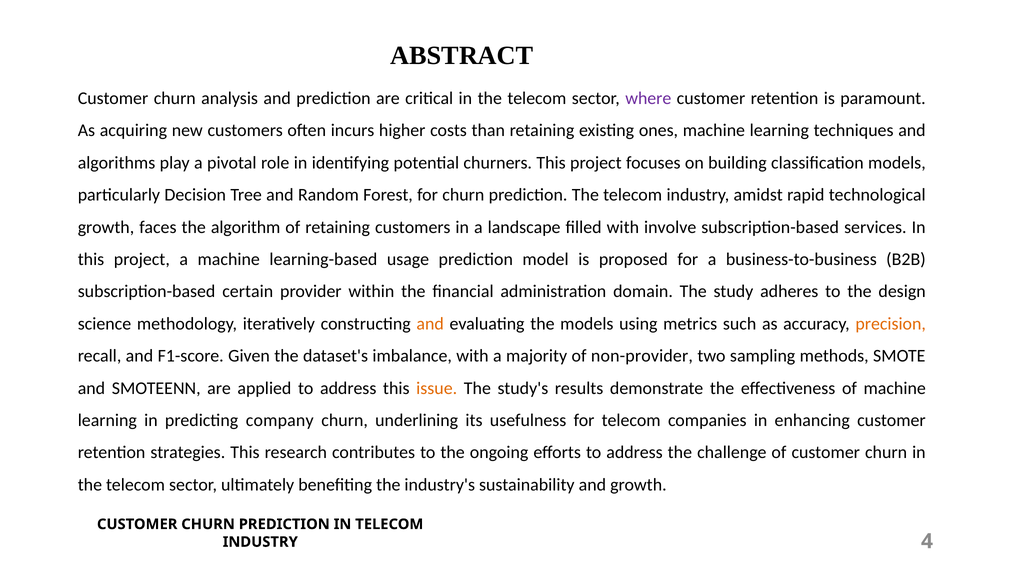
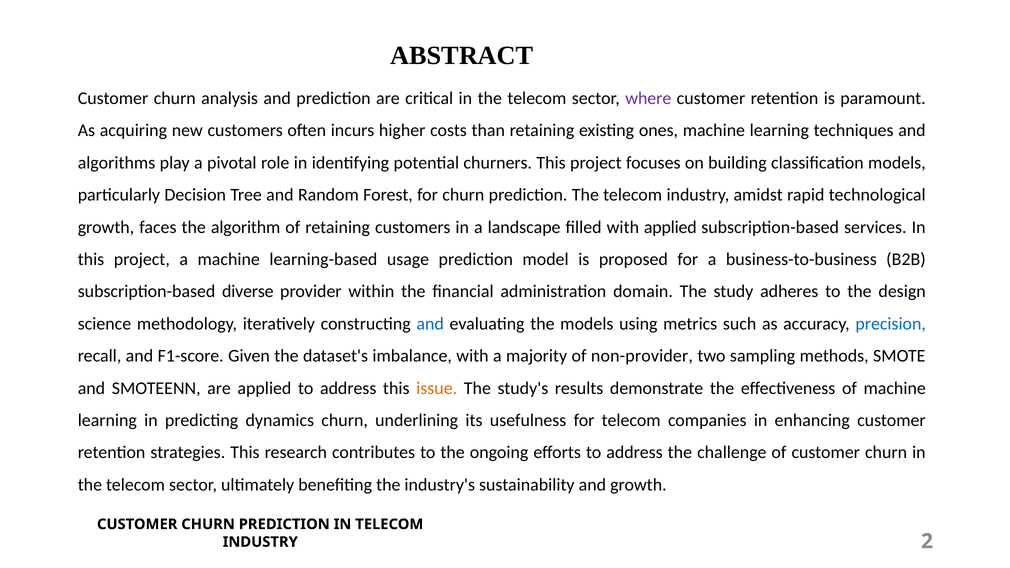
with involve: involve -> applied (670, 227)
certain: certain -> diverse (248, 292)
and colour: orange -> blue (430, 324)
precision colour: orange -> blue (891, 324)
company: company -> dynamics (280, 420)
4: 4 -> 2 (927, 541)
